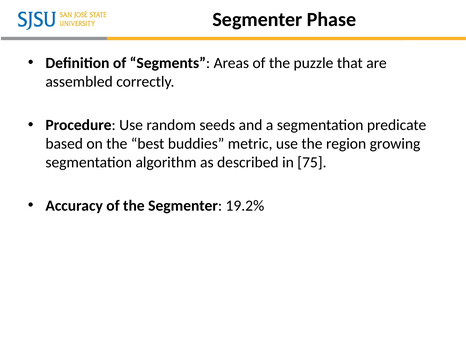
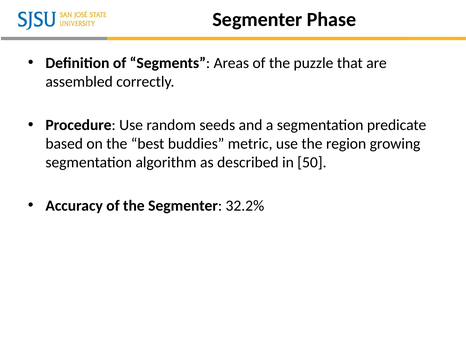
75: 75 -> 50 (312, 163)
19.2%: 19.2% -> 32.2% (245, 206)
